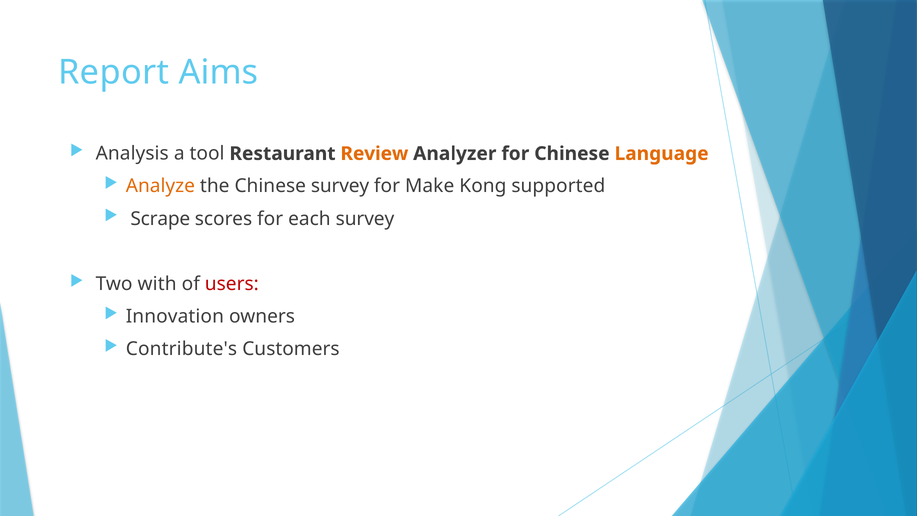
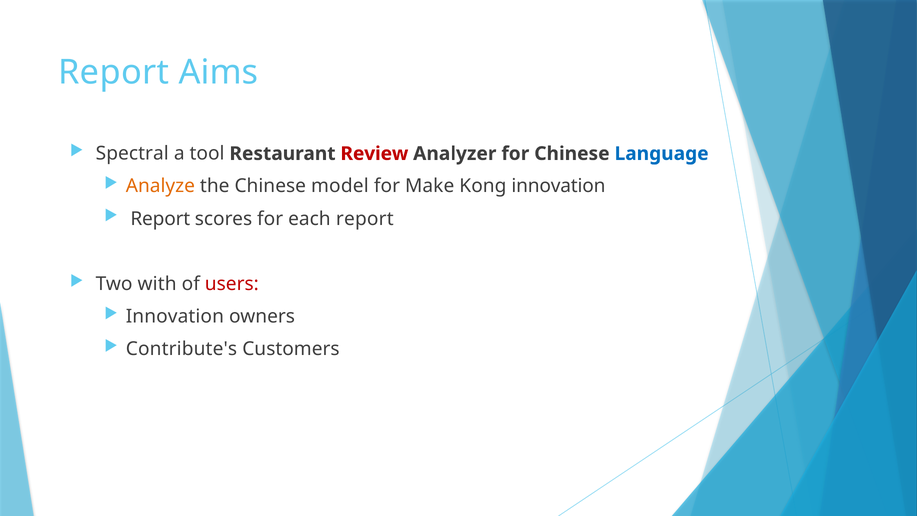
Analysis: Analysis -> Spectral (132, 154)
Review colour: orange -> red (374, 154)
Language colour: orange -> blue (662, 154)
Chinese survey: survey -> model (340, 186)
Kong supported: supported -> innovation (558, 186)
Scrape: Scrape -> Report (160, 219)
each survey: survey -> report (365, 219)
